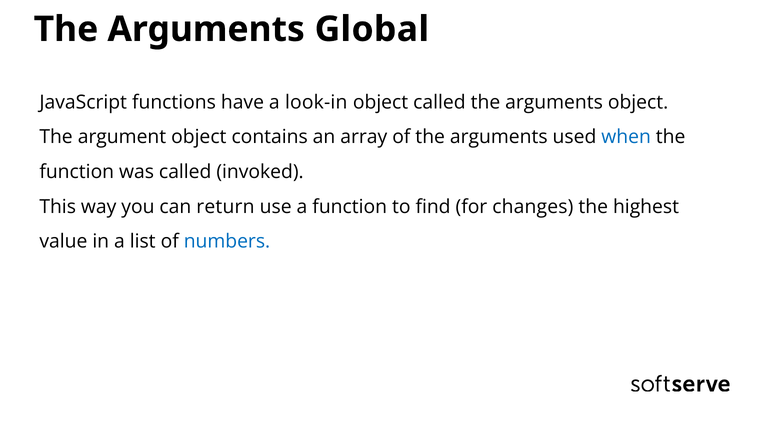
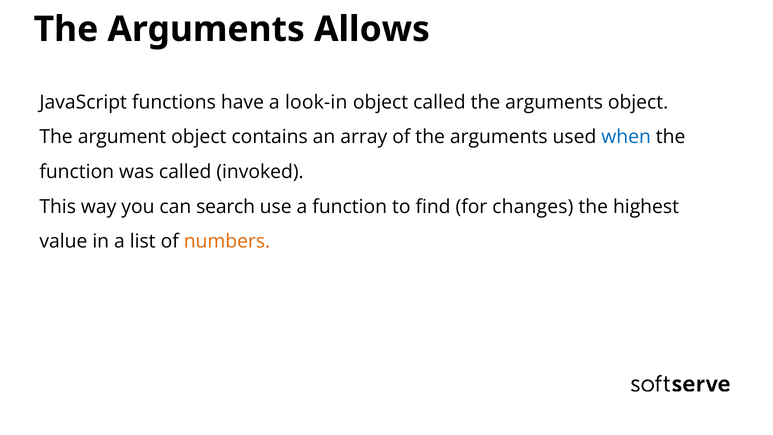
Global: Global -> Allows (372, 29)
return: return -> search (226, 207)
numbers colour: blue -> orange (227, 241)
